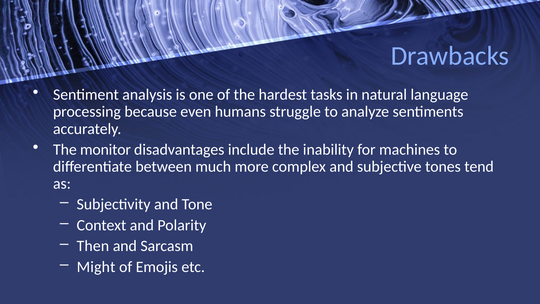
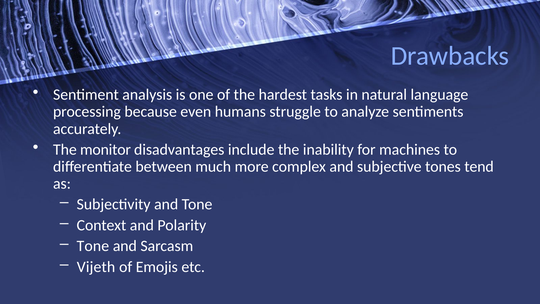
Then: Then -> Tone (93, 246)
Might: Might -> Vijeth (96, 267)
